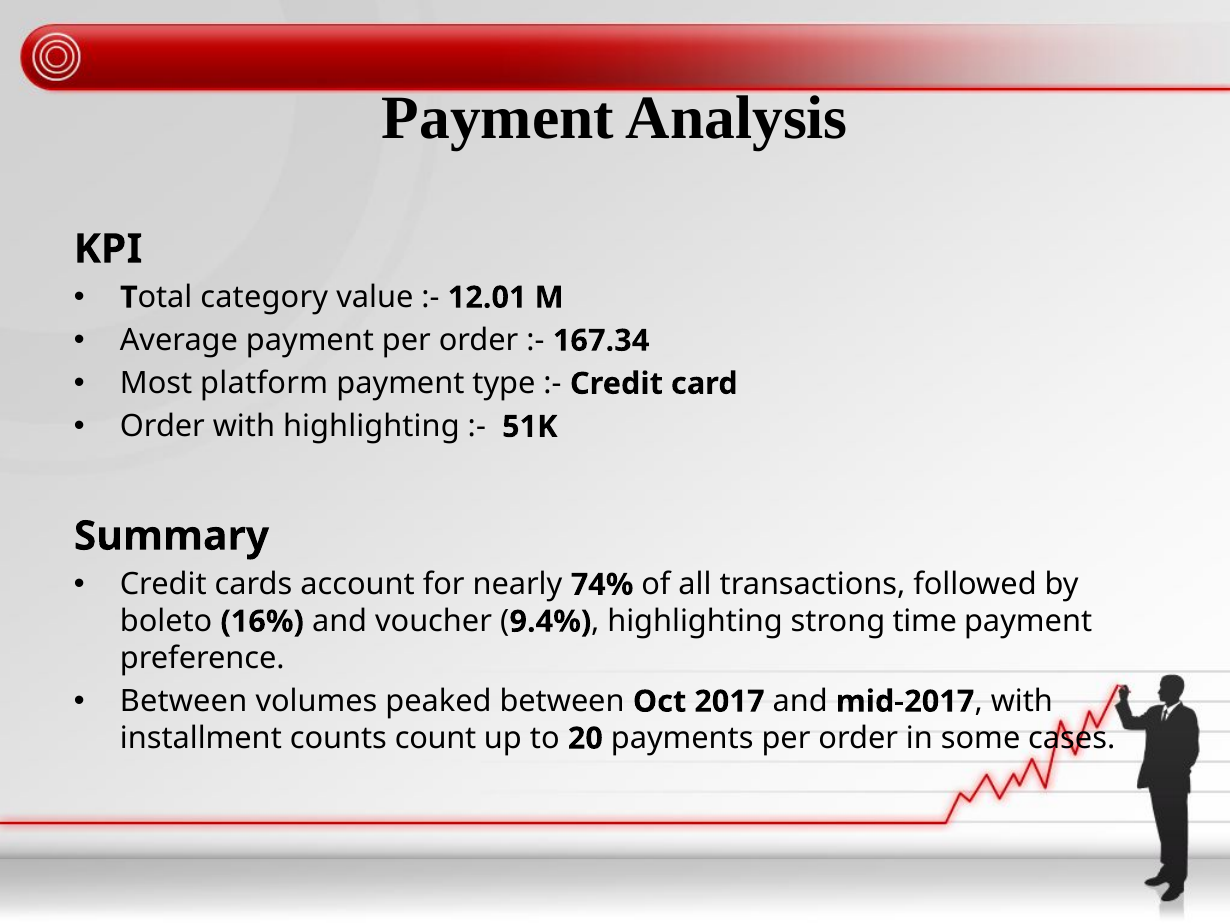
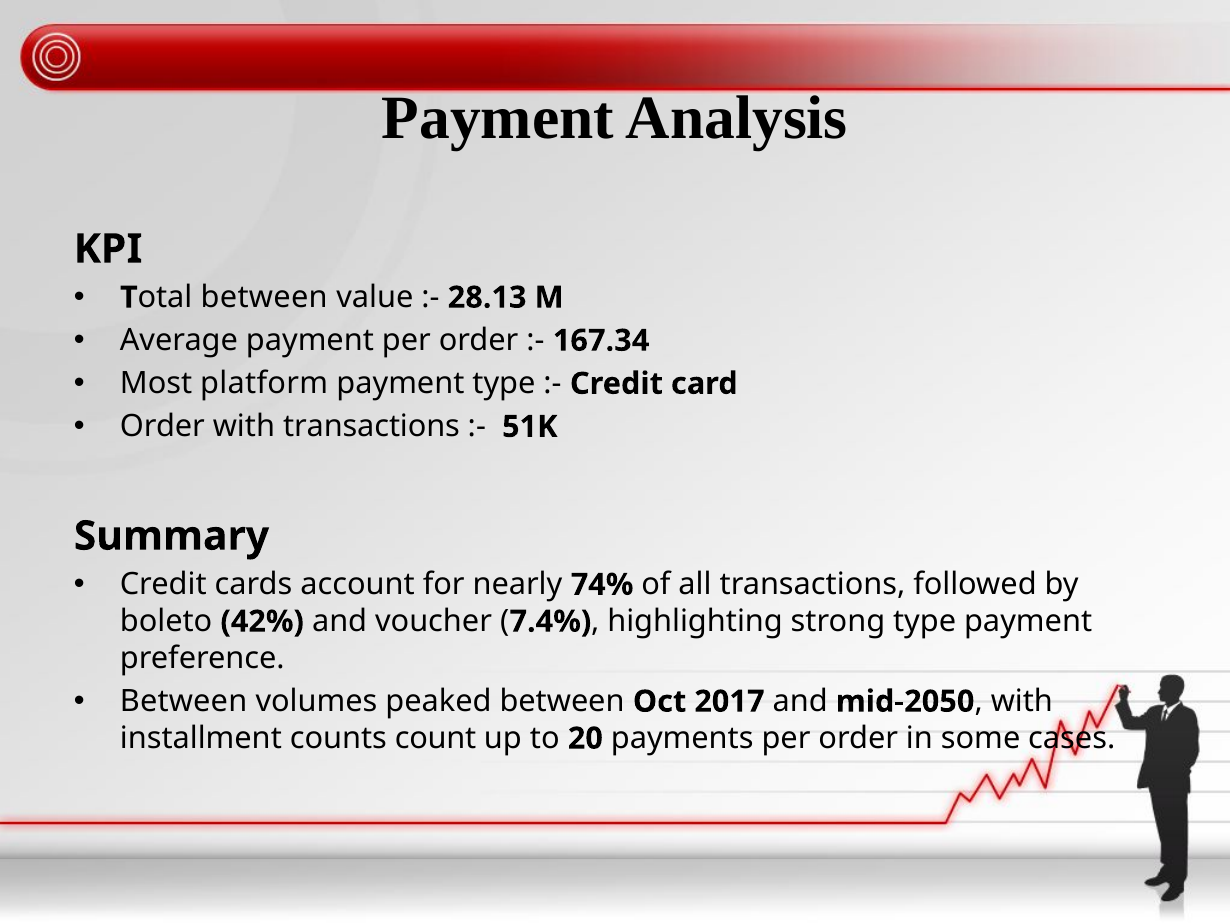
category: category -> between (264, 297)
12.01: 12.01 -> 28.13 (487, 297)
with highlighting: highlighting -> transactions (371, 427)
16%: 16% -> 42% (262, 621)
9.4%: 9.4% -> 7.4% (550, 621)
strong time: time -> type (925, 621)
mid-2017: mid-2017 -> mid-2050 (905, 701)
